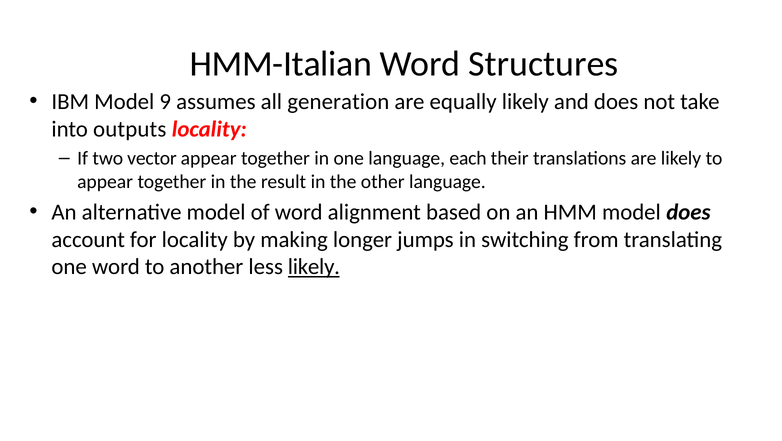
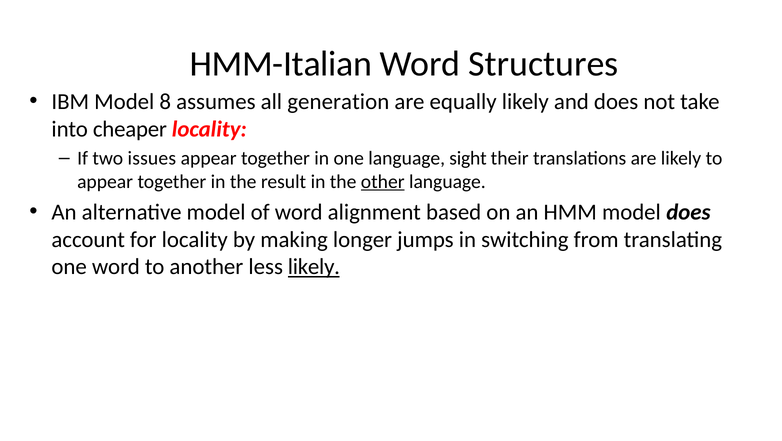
9: 9 -> 8 (165, 102)
outputs: outputs -> cheaper (130, 129)
vector: vector -> issues (152, 158)
each: each -> sight (468, 158)
other underline: none -> present (383, 182)
